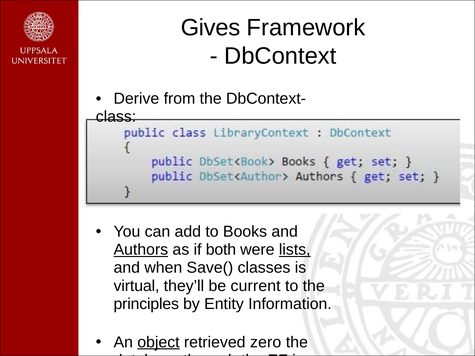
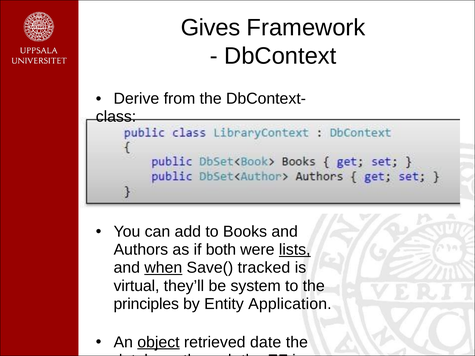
Authors underline: present -> none (141, 250)
when underline: none -> present (163, 268)
Save( classes: classes -> tracked (264, 268)
current: current -> system (256, 286)
Information: Information -> Application (290, 304)
zero: zero -> date (266, 342)
